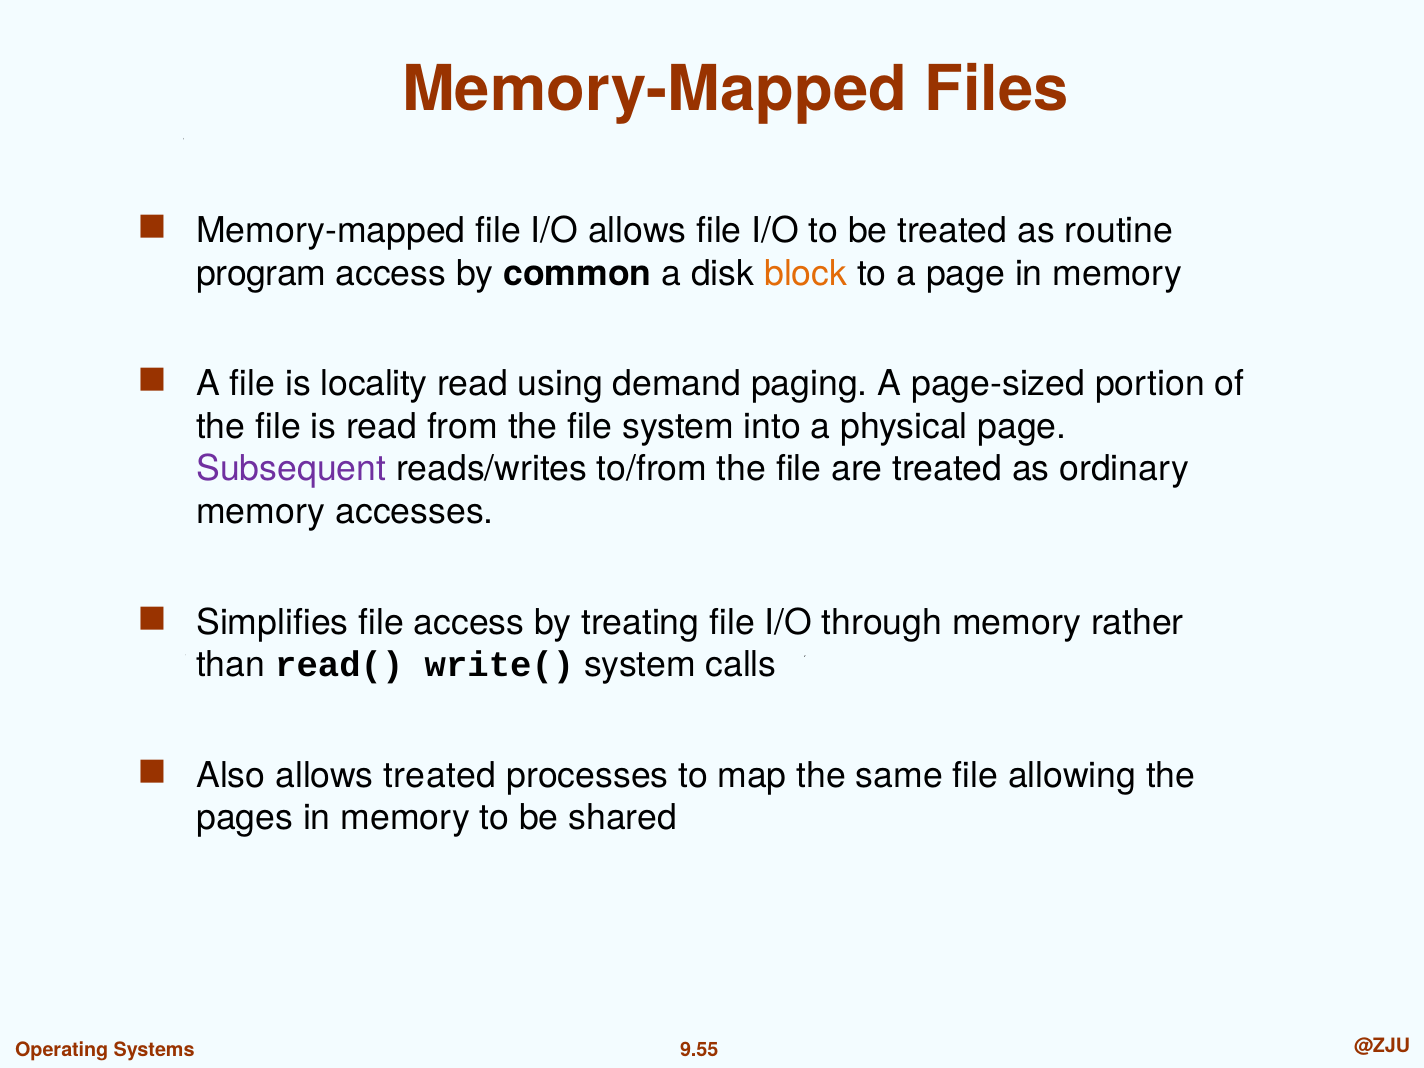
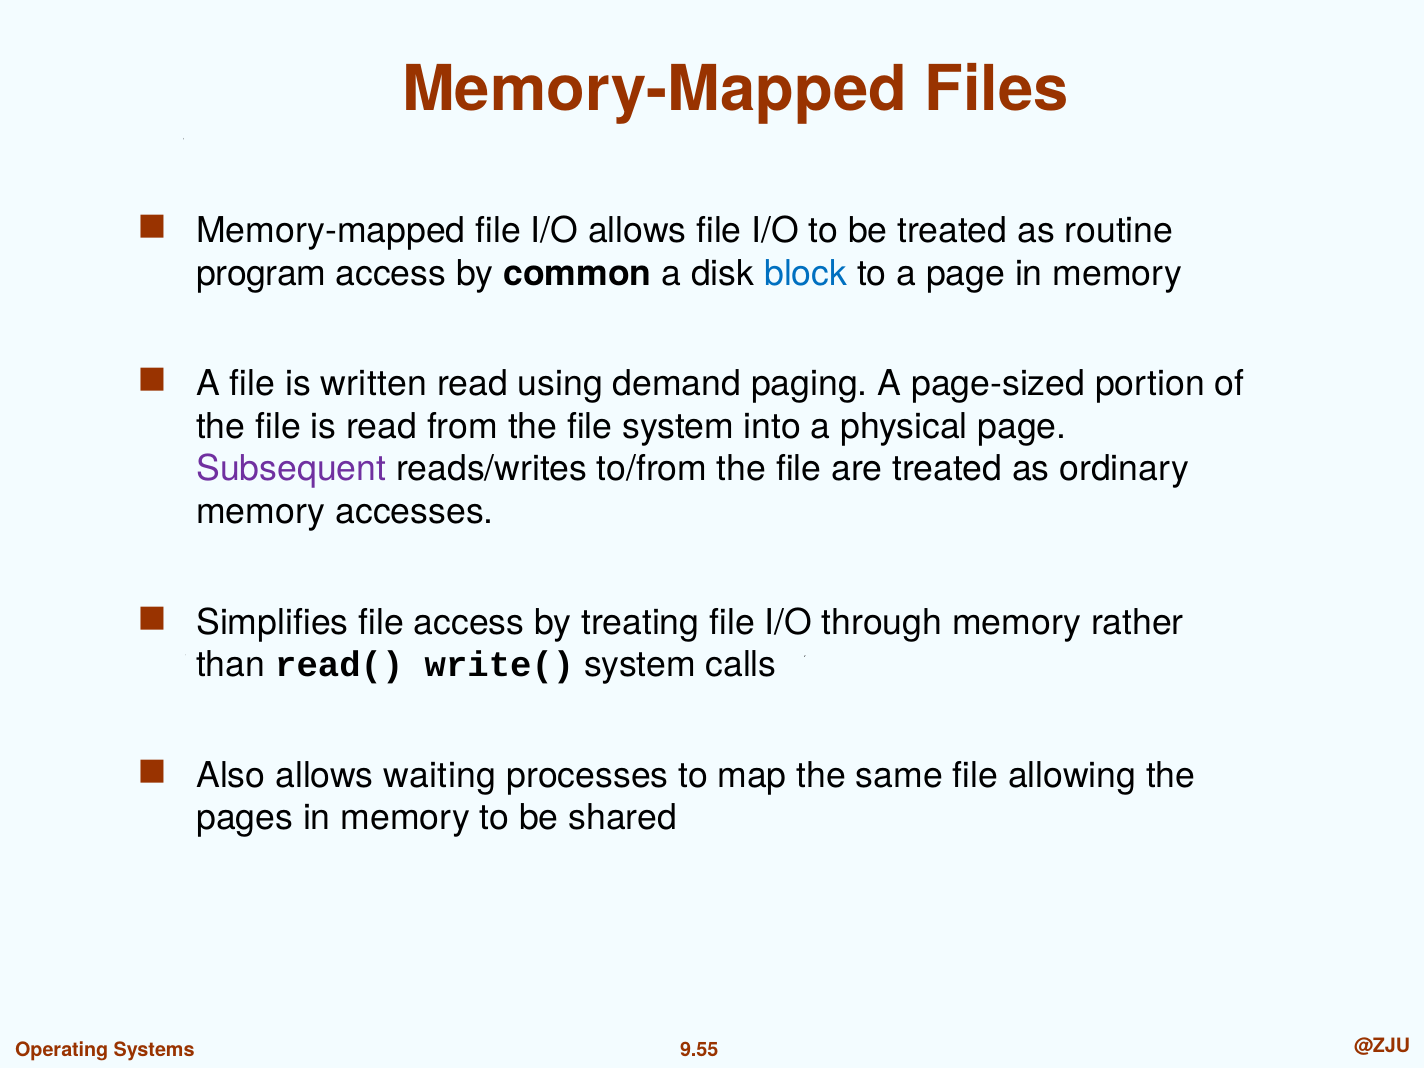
block colour: orange -> blue (806, 273)
locality: locality -> written (374, 384)
allows treated: treated -> waiting (440, 775)
